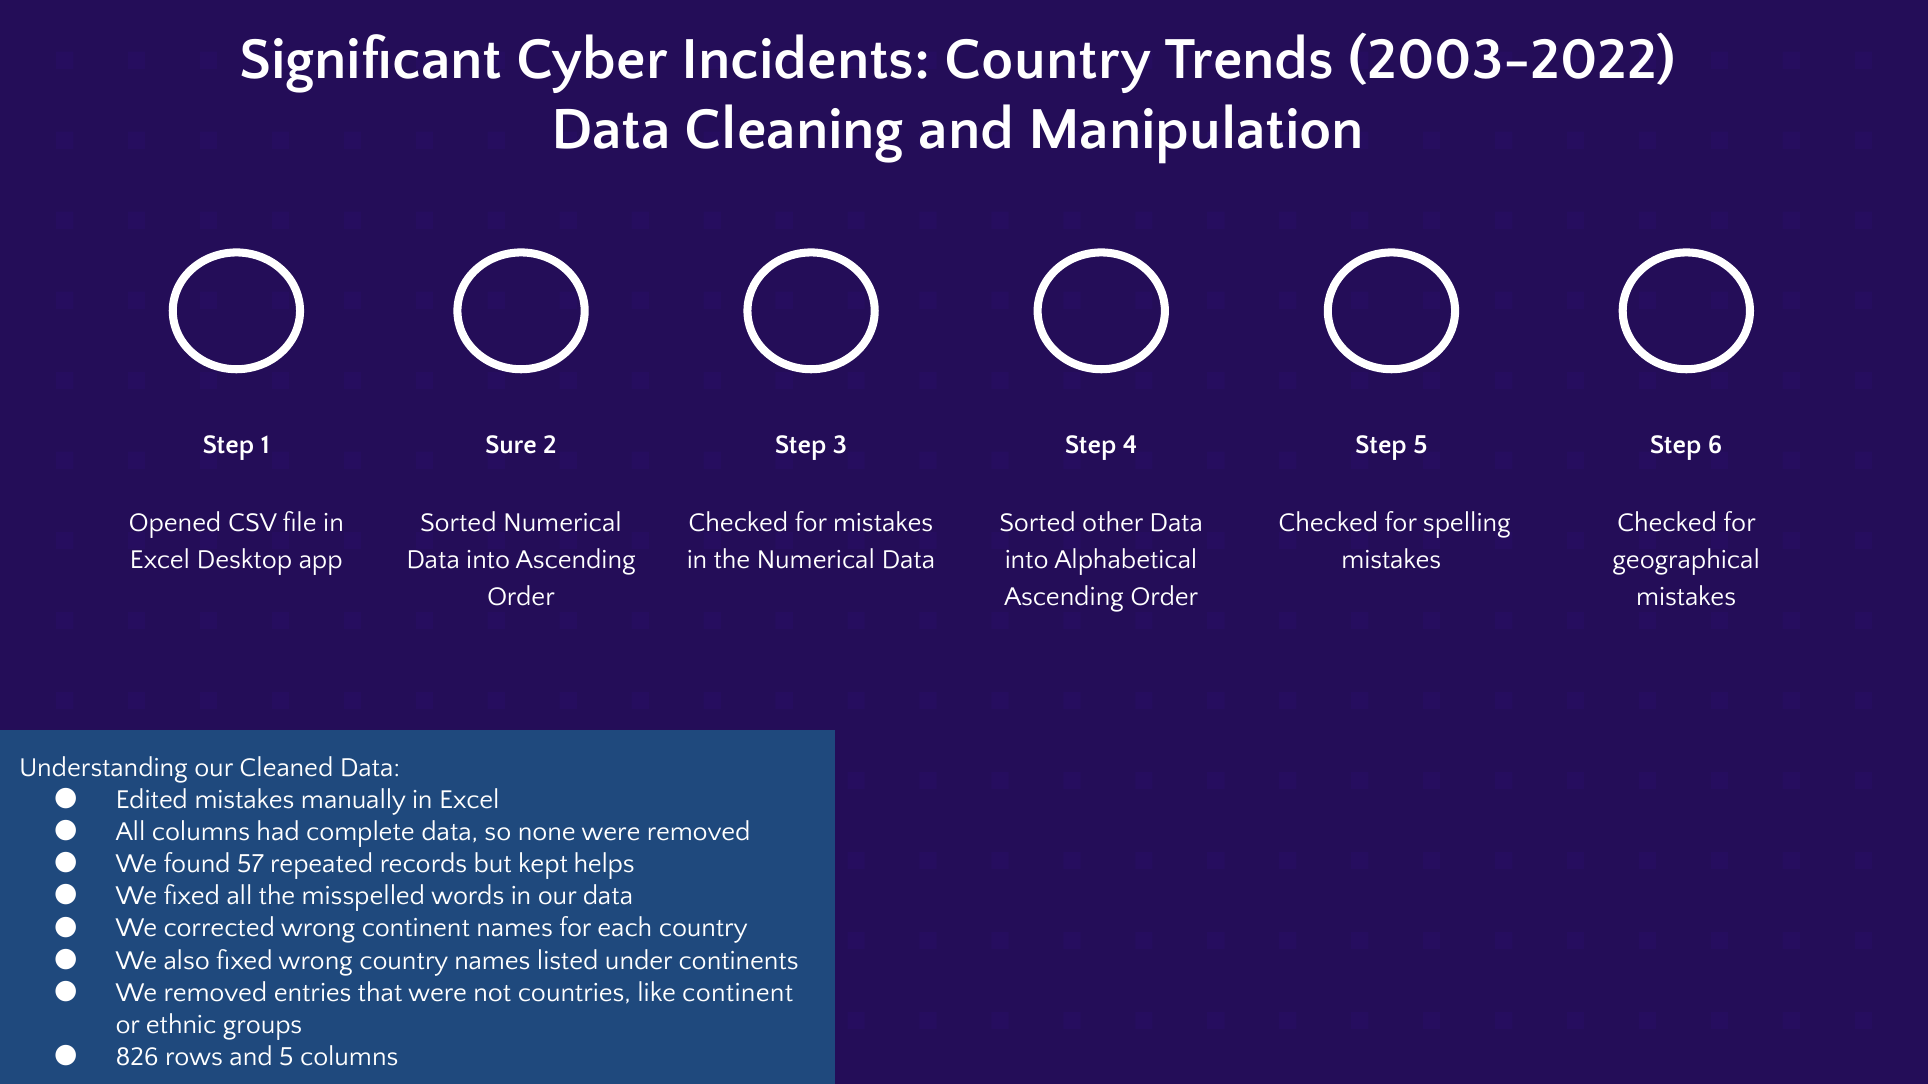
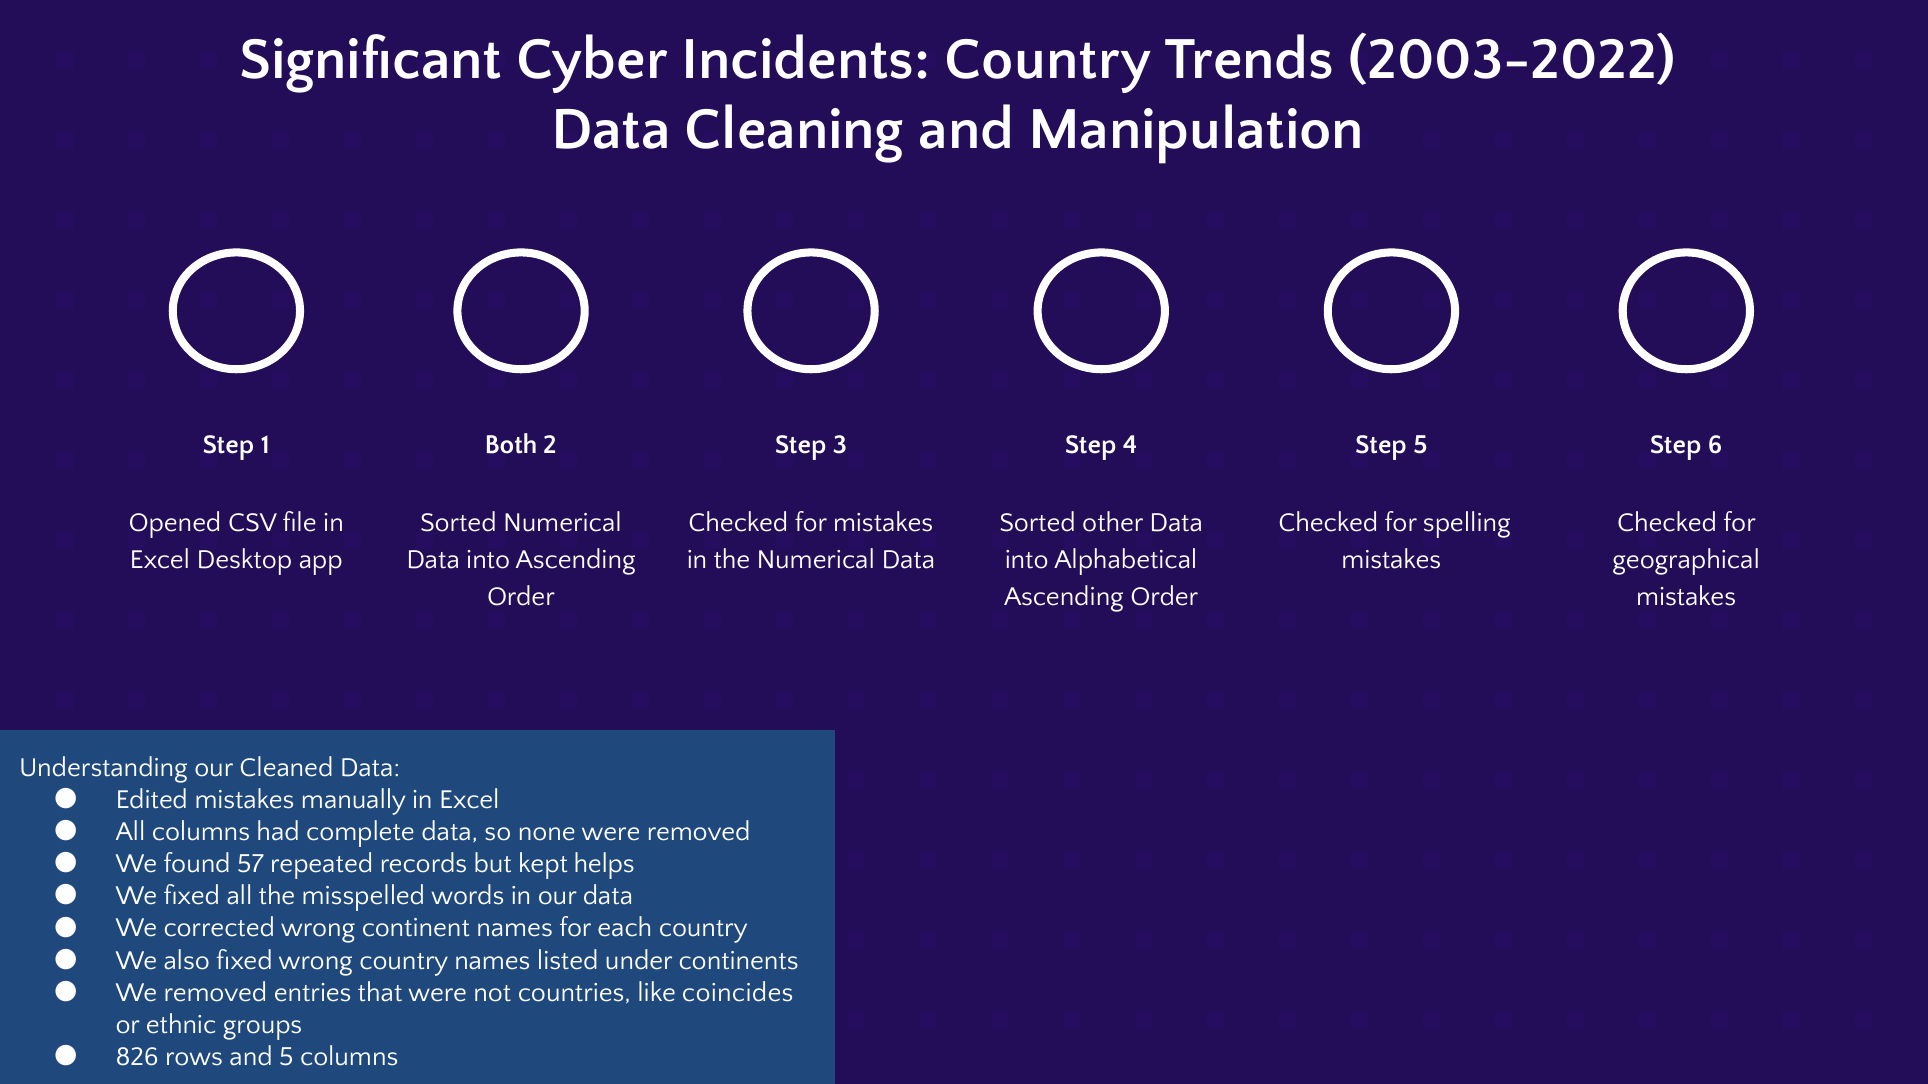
Sure: Sure -> Both (511, 445)
like continent: continent -> coincides (738, 993)
